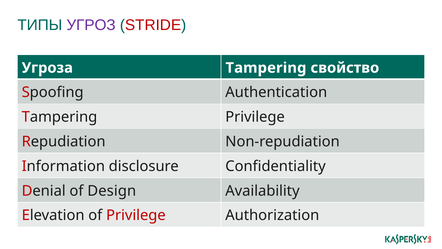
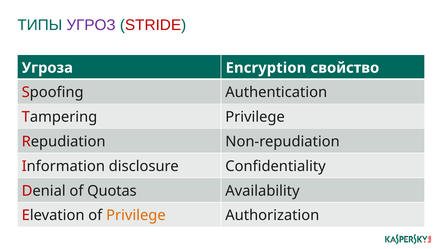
Угроза Tampering: Tampering -> Encryption (266, 68)
Design: Design -> Quotas (112, 191)
Privilege colour: red -> orange (136, 215)
